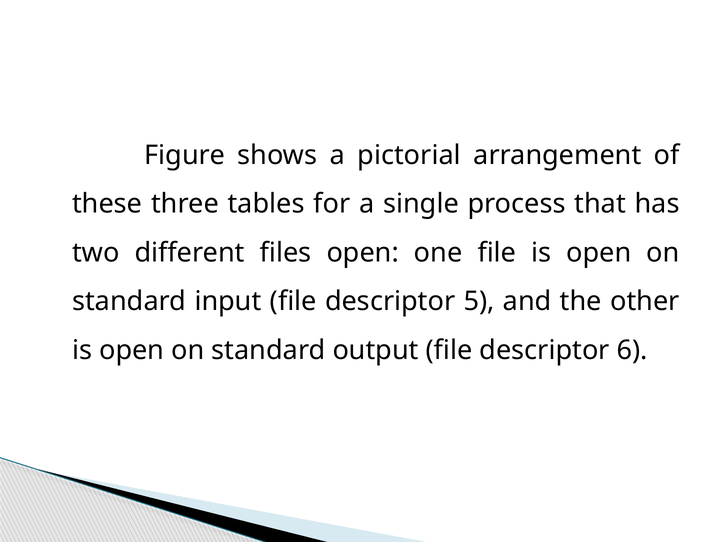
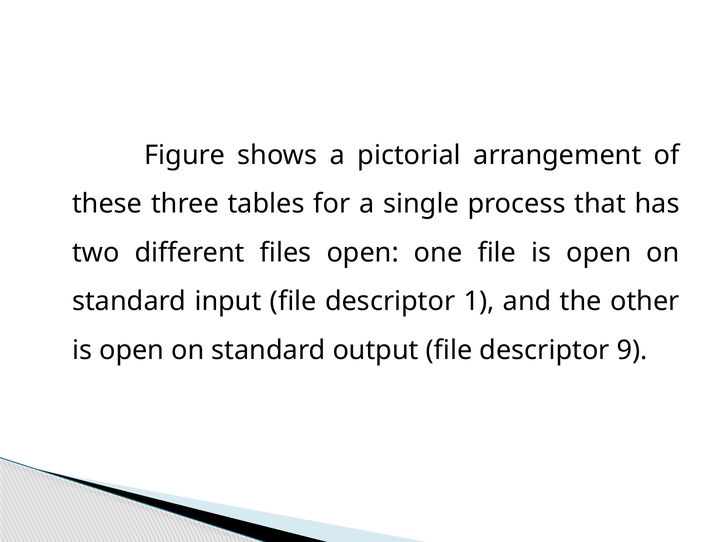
5: 5 -> 1 (479, 302)
6: 6 -> 9 (632, 351)
